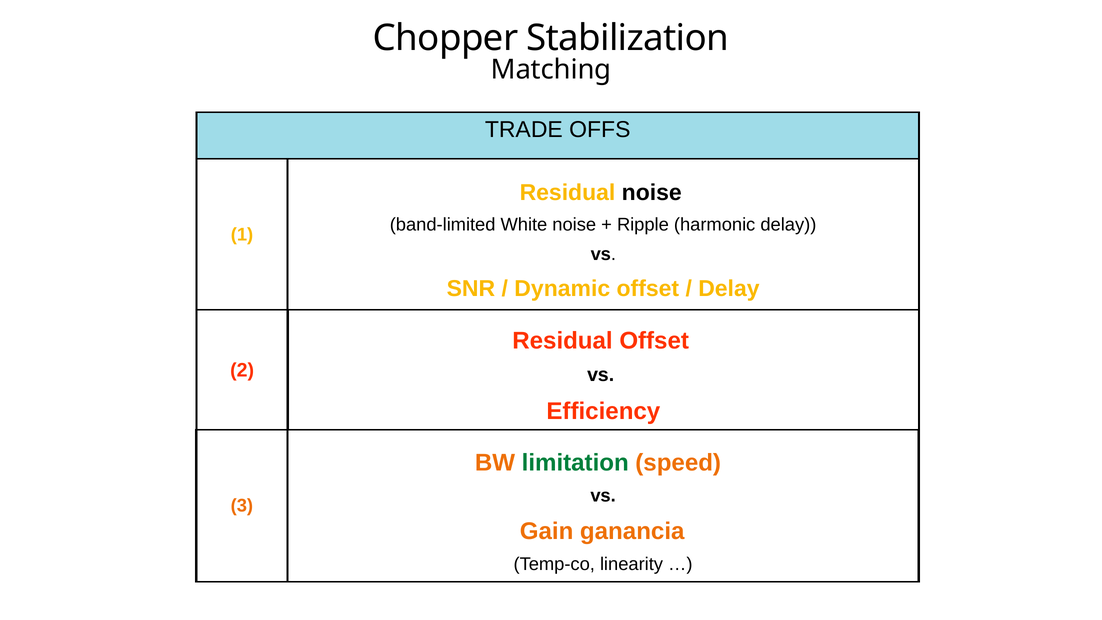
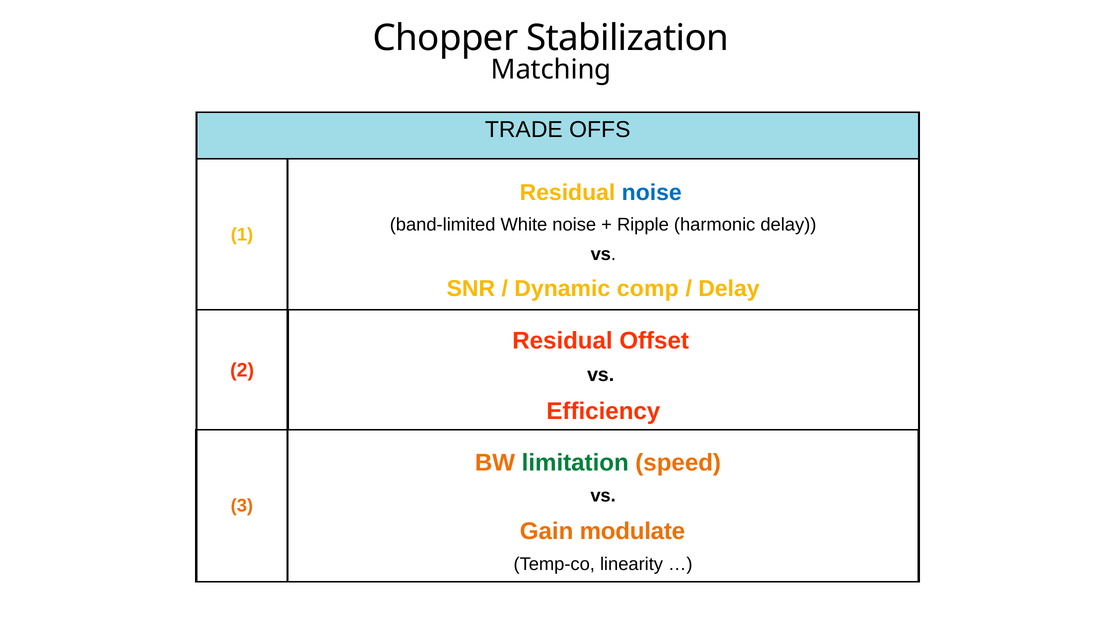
noise colour: black -> blue (652, 192)
Dynamic offset: offset -> comp (648, 289)
ganancia: ganancia -> modulate (632, 531)
